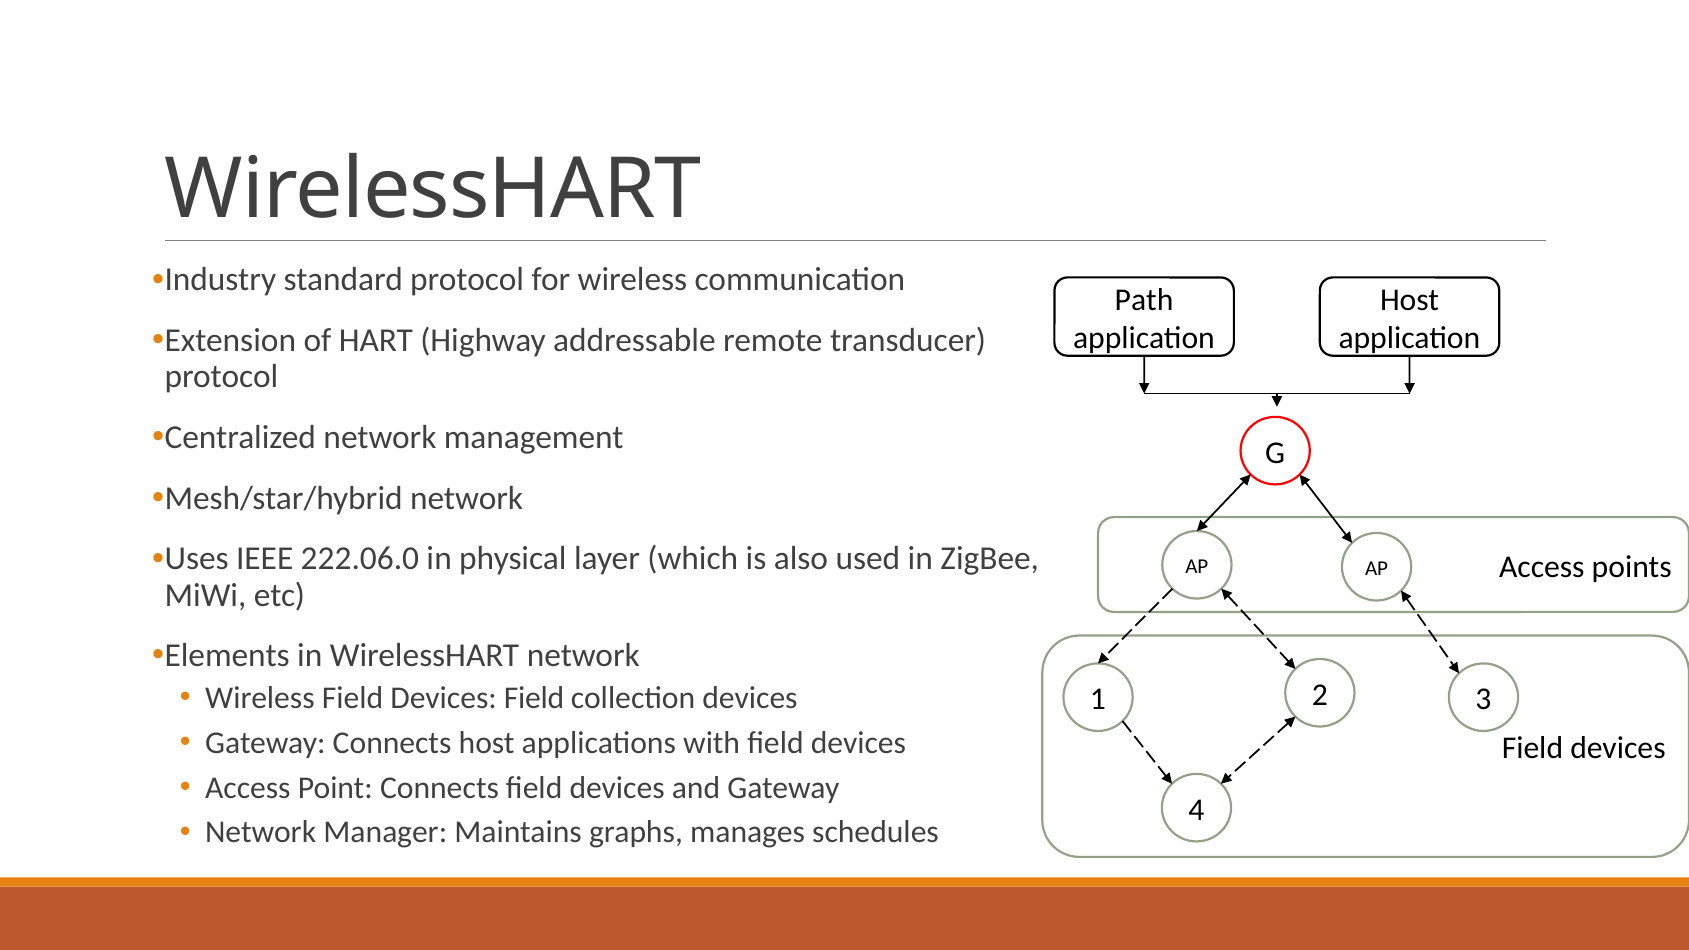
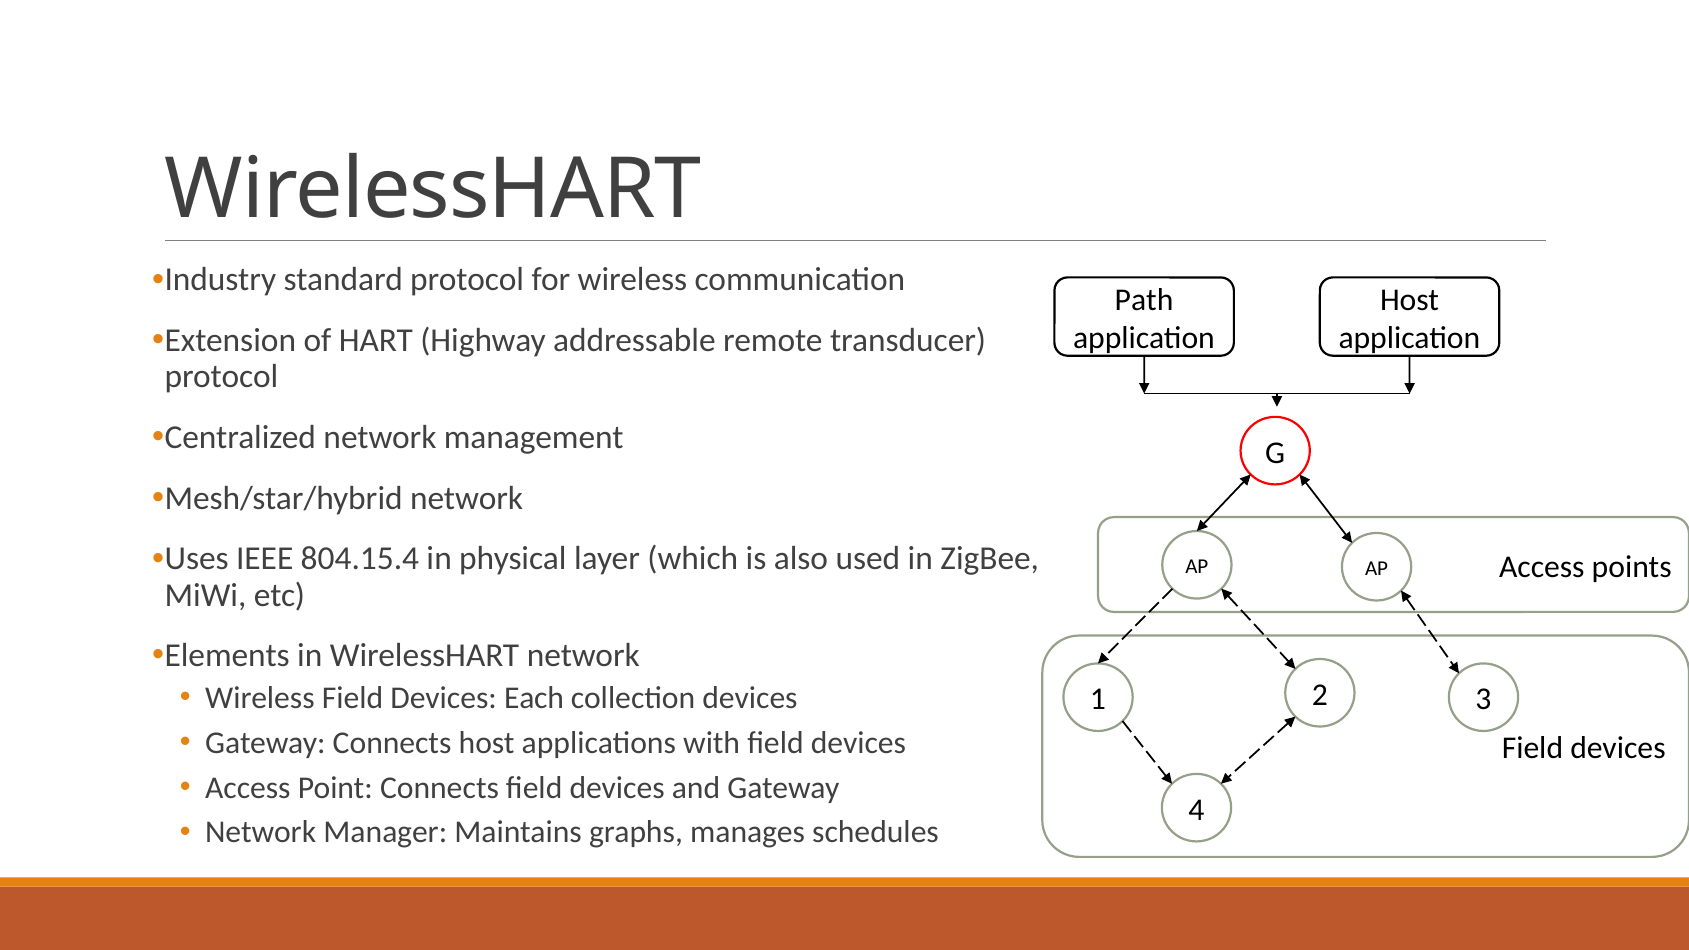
222.06.0: 222.06.0 -> 804.15.4 (360, 559)
Devices Field: Field -> Each (534, 698)
